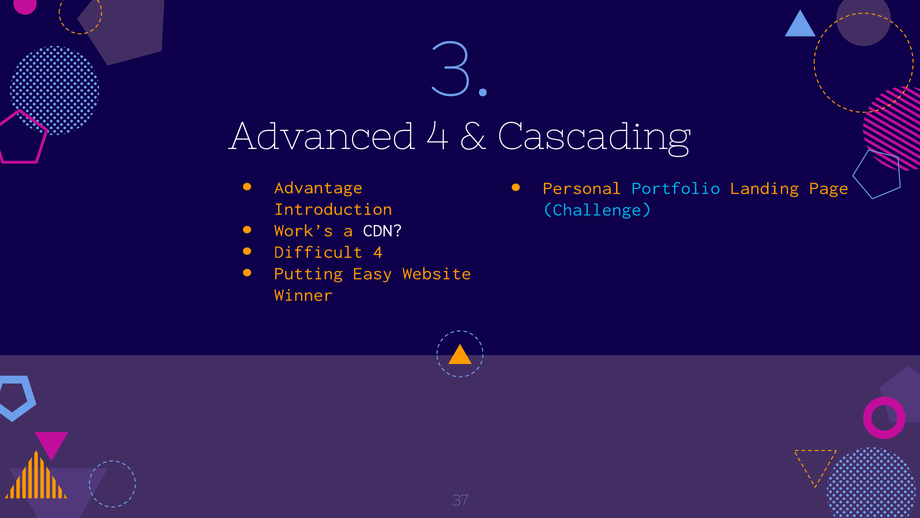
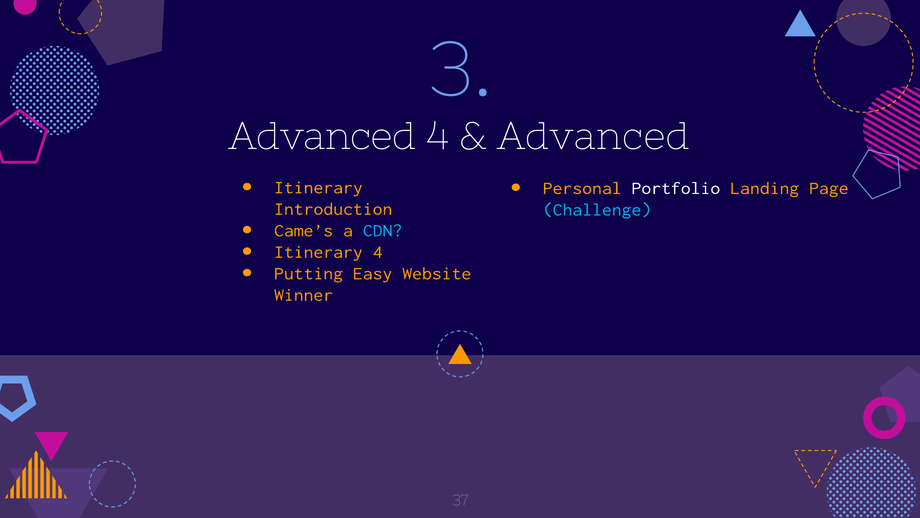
Cascading: Cascading -> Advanced (594, 136)
Advantage: Advantage -> Itinerary (318, 187)
Portfolio colour: light blue -> white (676, 188)
Work’s: Work’s -> Came’s (304, 230)
CDN colour: white -> light blue (383, 230)
Difficult: Difficult -> Itinerary (318, 252)
